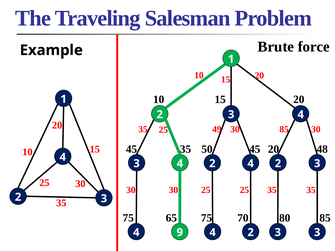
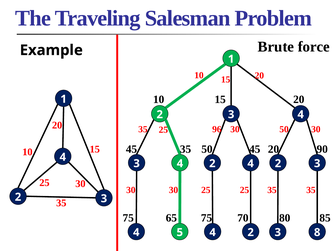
49: 49 -> 96 (217, 130)
30 85: 85 -> 50 (284, 130)
48: 48 -> 90 (322, 149)
9: 9 -> 5 (180, 233)
2 3 3: 3 -> 8 (317, 233)
